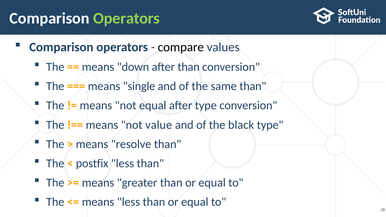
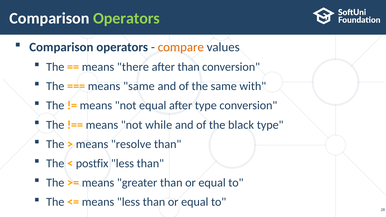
compare colour: black -> orange (181, 47)
down: down -> there (133, 67)
means single: single -> same (139, 86)
same than: than -> with (253, 86)
value: value -> while (159, 125)
